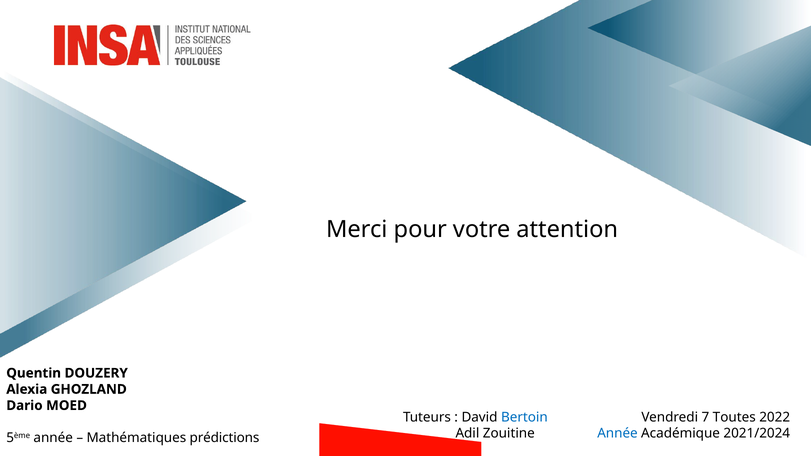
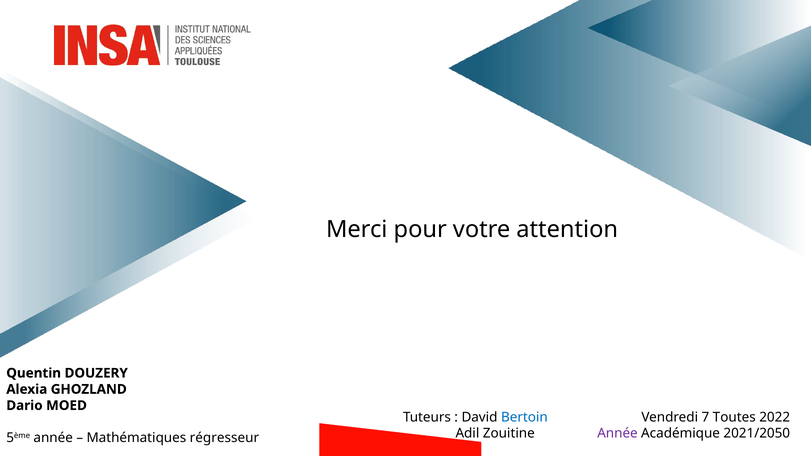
Année colour: blue -> purple (617, 433)
2021/2024: 2021/2024 -> 2021/2050 (757, 433)
prédictions: prédictions -> régresseur (224, 438)
